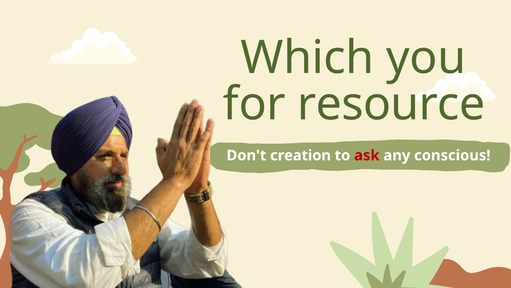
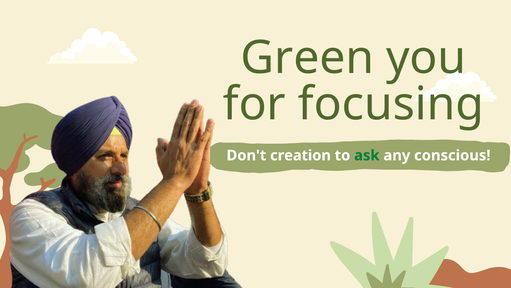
Which: Which -> Green (307, 58)
resource: resource -> focusing (391, 104)
ask colour: red -> green (367, 155)
